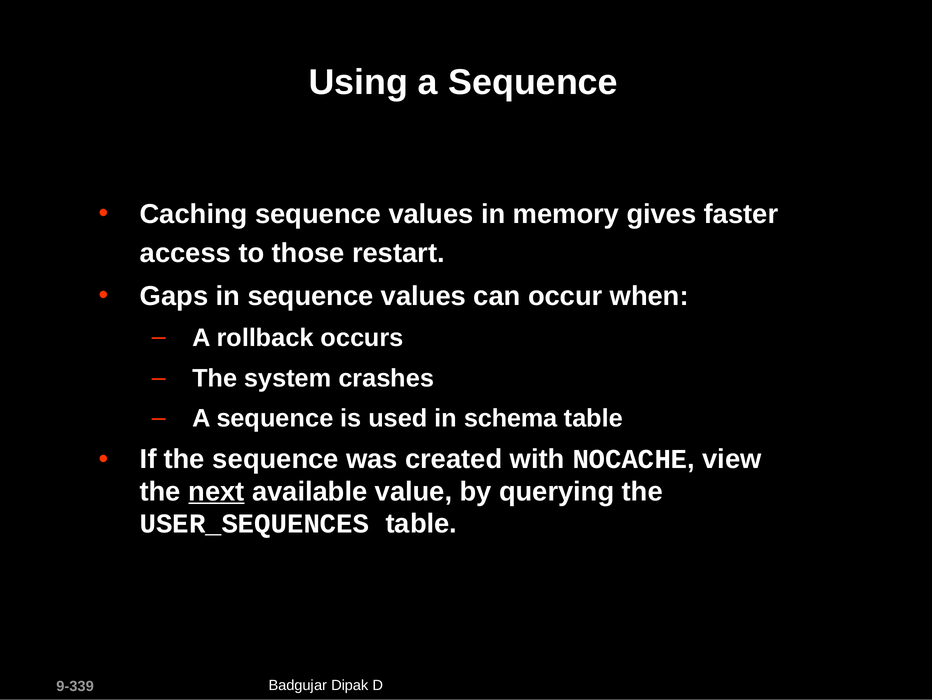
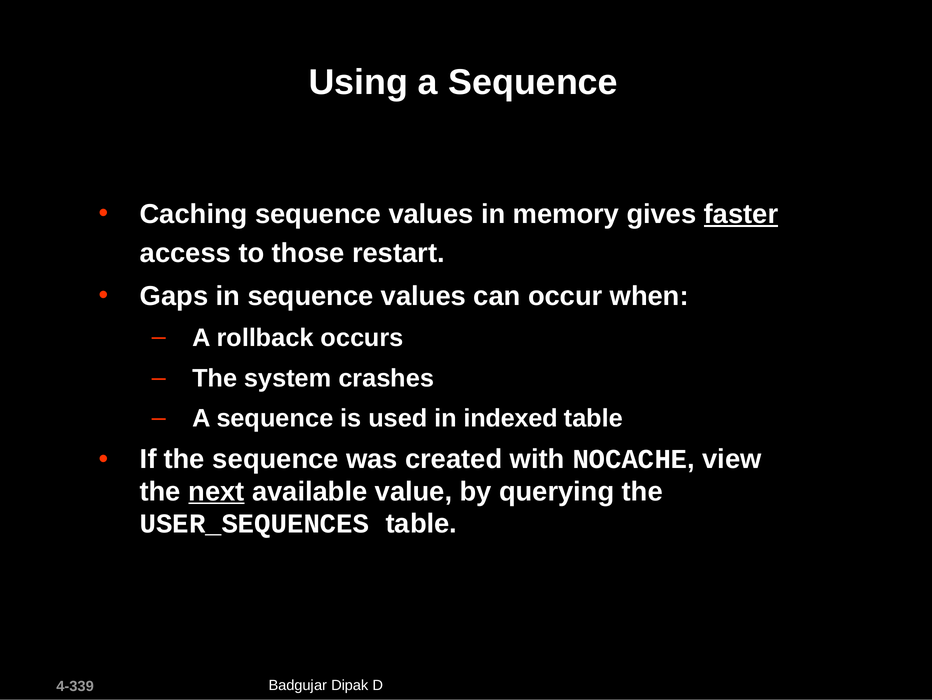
faster underline: none -> present (741, 214)
schema: schema -> indexed (511, 419)
9-339: 9-339 -> 4-339 (75, 687)
